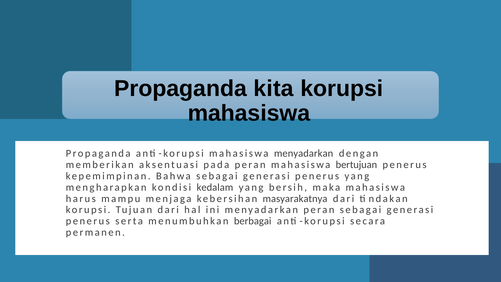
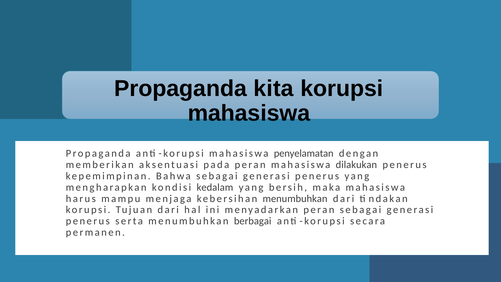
mahasiswa menyadarkan: menyadarkan -> penyelamatan (304, 153)
bertujuan: bertujuan -> dilakukan (356, 165)
kebersihan masyarakatnya: masyarakatnya -> menumbuhkan (295, 198)
